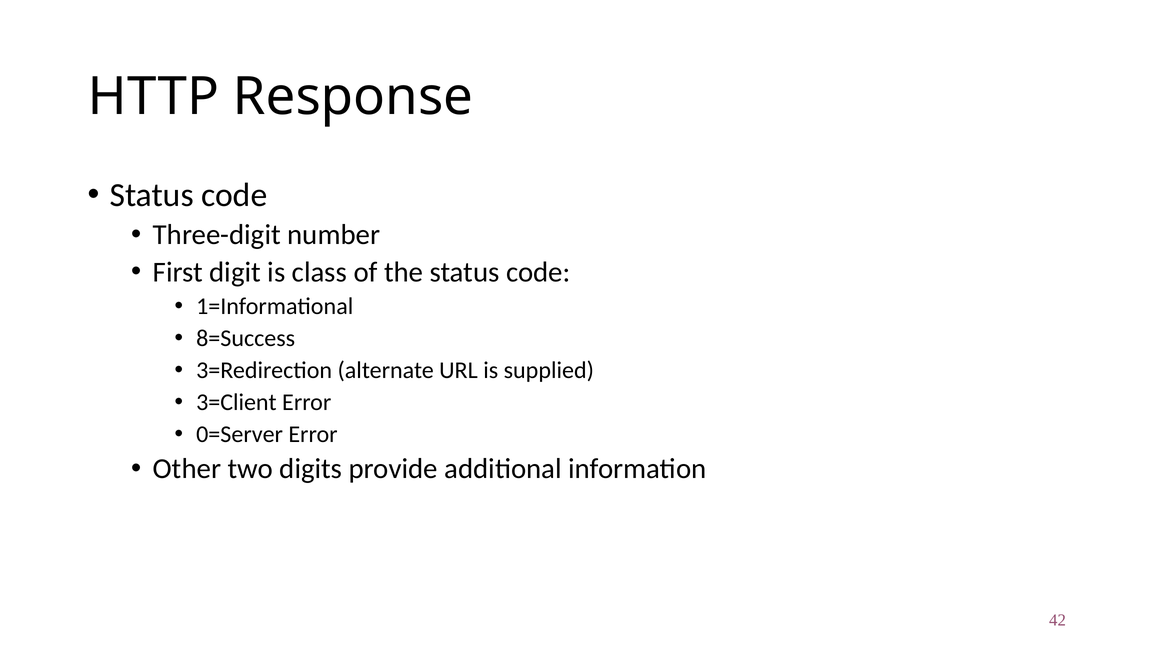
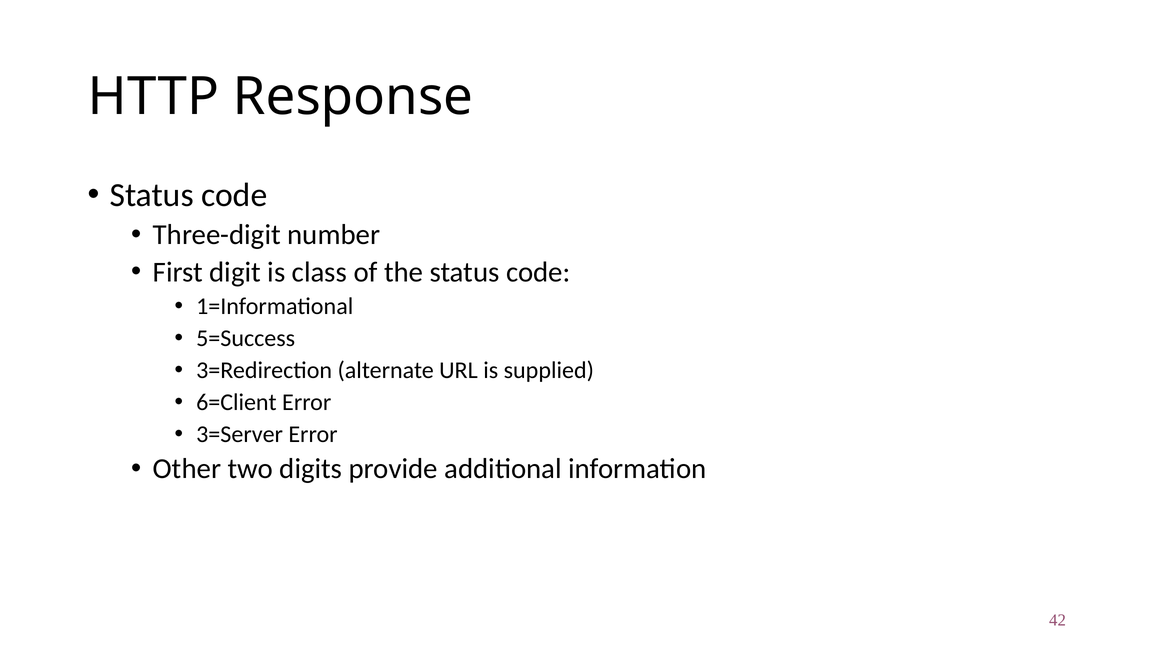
8=Success: 8=Success -> 5=Success (246, 339)
3=Client: 3=Client -> 6=Client (236, 402)
0=Server: 0=Server -> 3=Server (240, 434)
